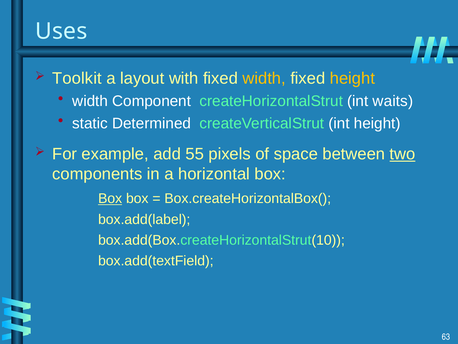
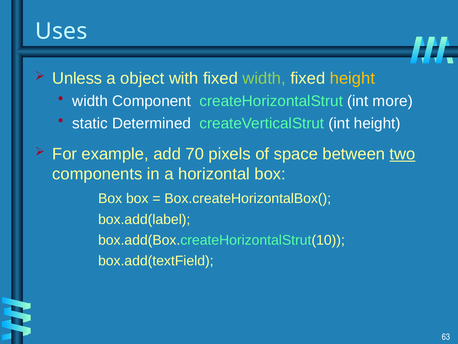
Toolkit: Toolkit -> Unless (77, 78)
layout: layout -> object (142, 78)
width colour: yellow -> light green (264, 78)
waits: waits -> more (393, 101)
55: 55 -> 70 (195, 154)
Box underline: present -> none (110, 198)
